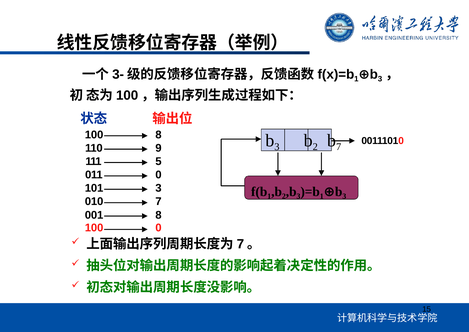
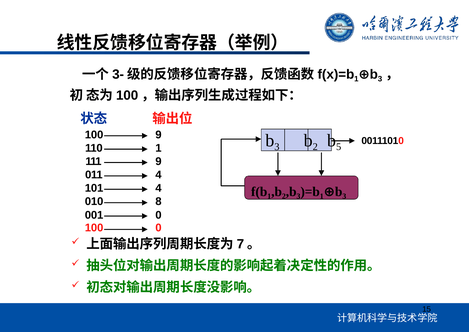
100 8: 8 -> 9 (158, 135)
7: 7 -> 5 (339, 147)
110 9: 9 -> 1 (158, 148)
111 5: 5 -> 9 (158, 161)
011 0: 0 -> 4 (158, 175)
101 3: 3 -> 4 (158, 188)
010 7: 7 -> 8 (158, 201)
001 8: 8 -> 0 (158, 215)
